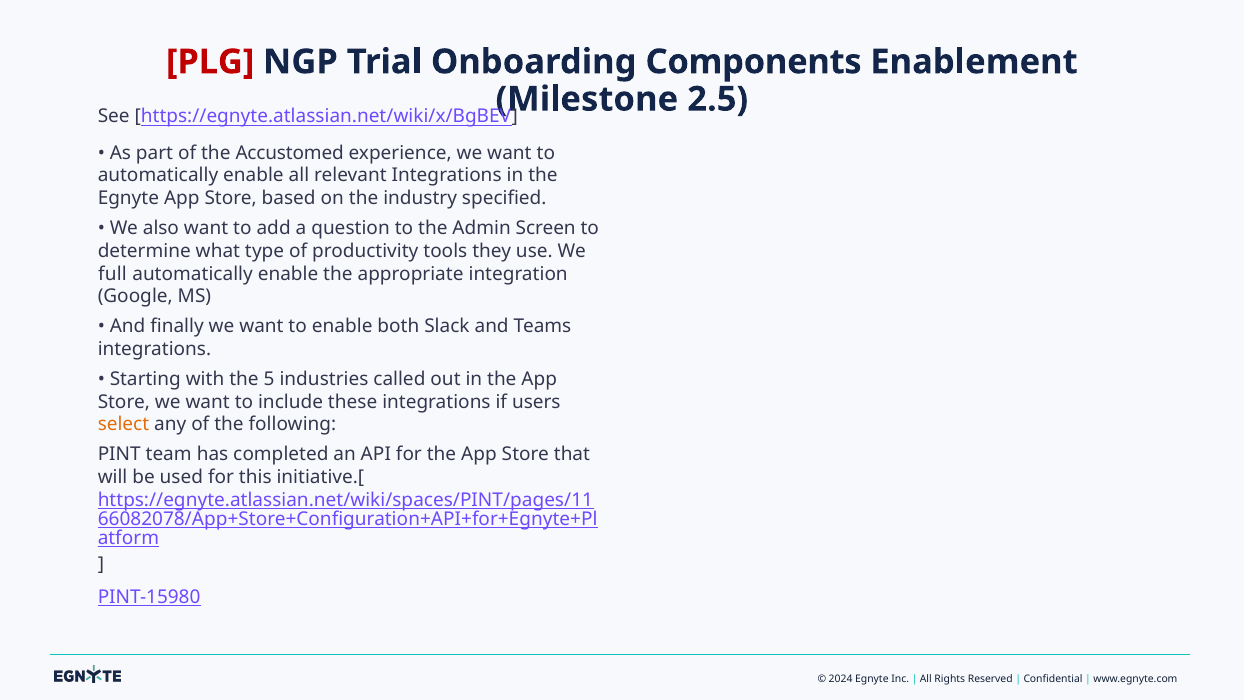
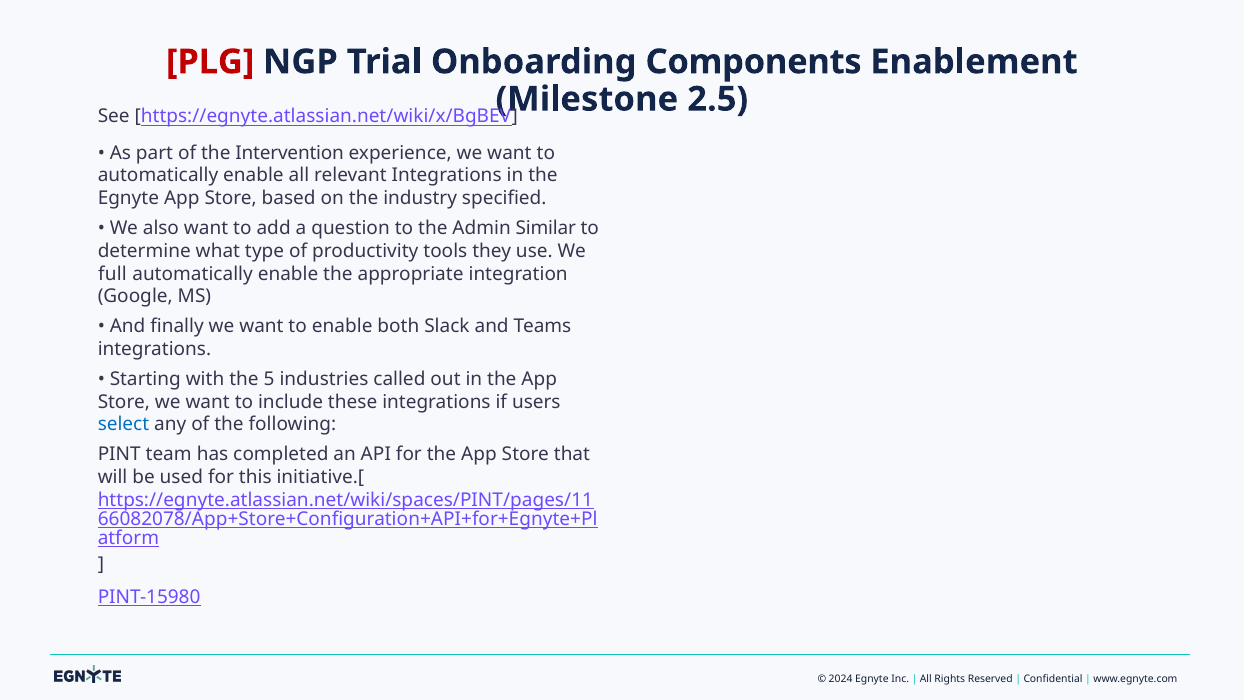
Accustomed: Accustomed -> Intervention (290, 153)
Screen: Screen -> Similar (546, 228)
select colour: orange -> blue (123, 425)
